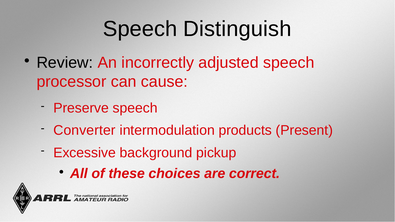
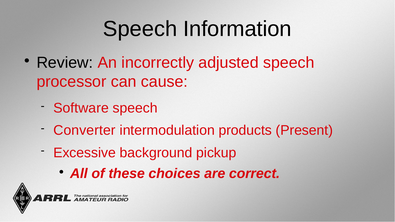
Distinguish: Distinguish -> Information (237, 29)
Preserve: Preserve -> Software (81, 108)
